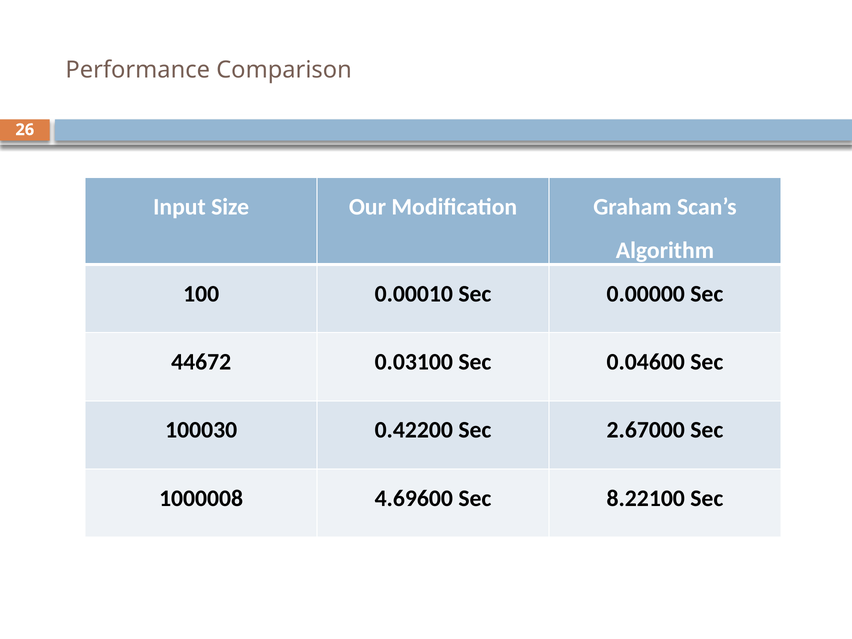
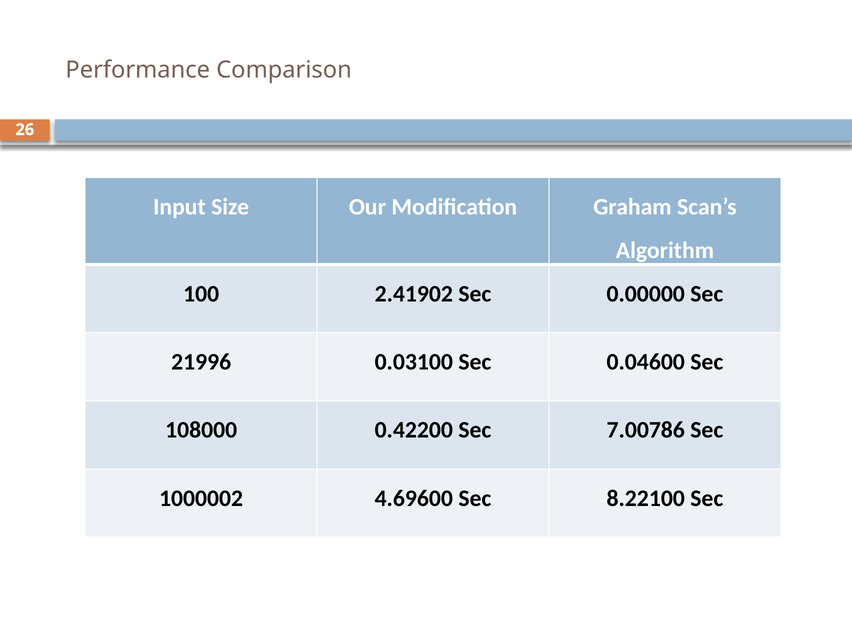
0.00010: 0.00010 -> 2.41902 (414, 294)
44672: 44672 -> 21996 (201, 362)
100030: 100030 -> 108000 (201, 430)
2.67000: 2.67000 -> 7.00786 (646, 430)
1000008: 1000008 -> 1000002 (201, 498)
